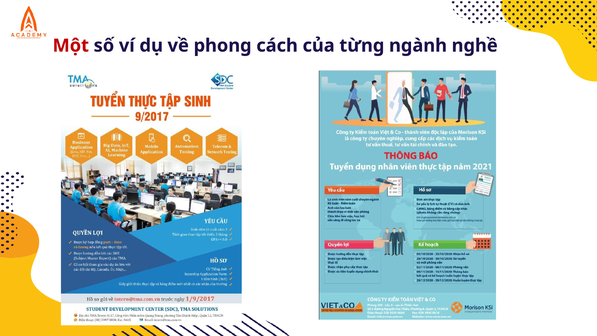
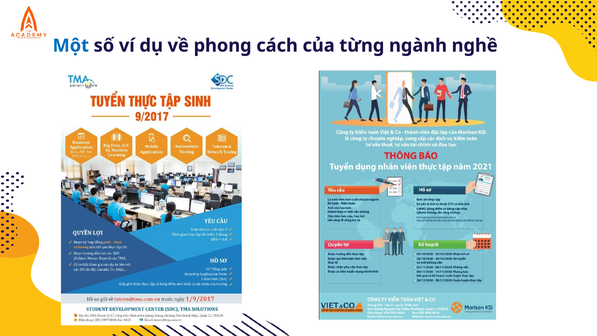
Một colour: red -> blue (71, 46)
